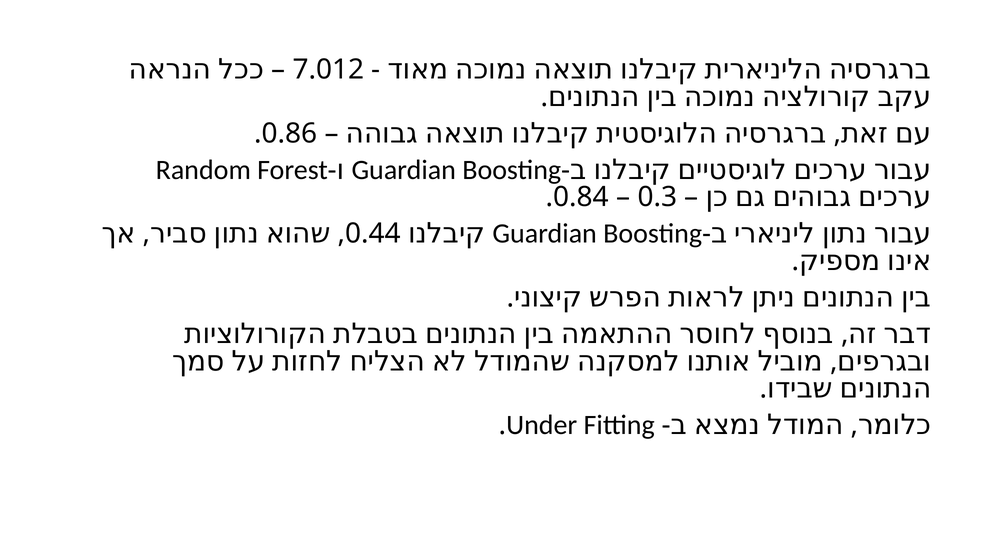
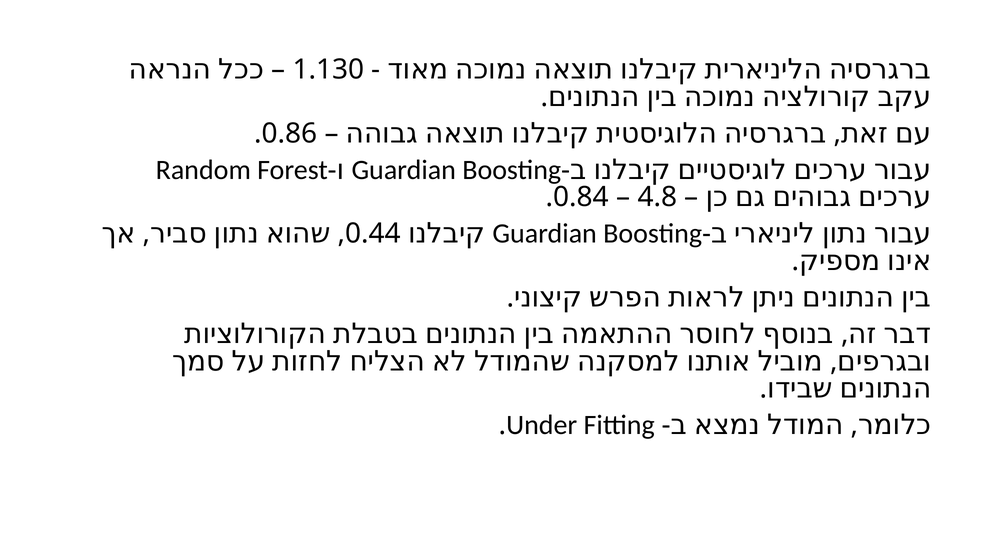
7.012: 7.012 -> 1.130 (328, 70)
0.3: 0.3 -> 4.8 (657, 197)
